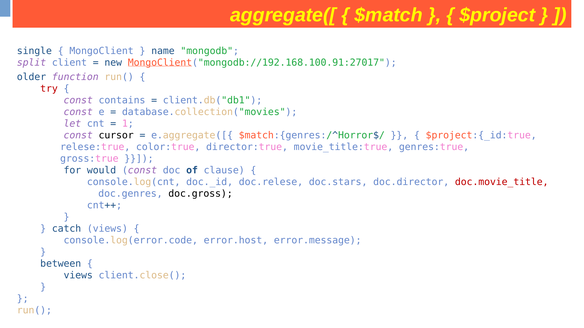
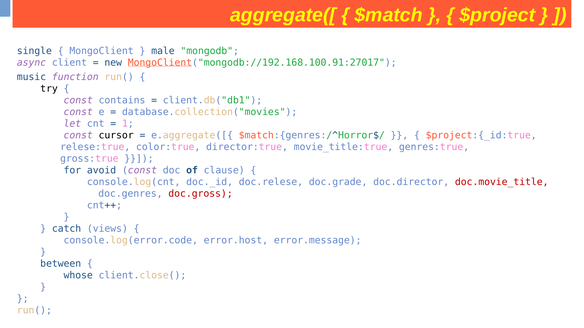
name: name -> male (163, 51)
split: split -> async (31, 63)
older: older -> music (31, 77)
try colour: red -> black (49, 89)
would: would -> avoid (102, 171)
doc.stars: doc.stars -> doc.grade (338, 182)
doc.gross colour: black -> red (201, 194)
views: views -> whose (78, 276)
